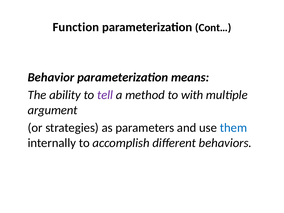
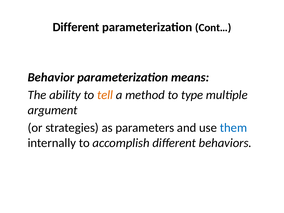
Function: Function -> Different (76, 27)
tell colour: purple -> orange (105, 95)
with: with -> type (192, 95)
